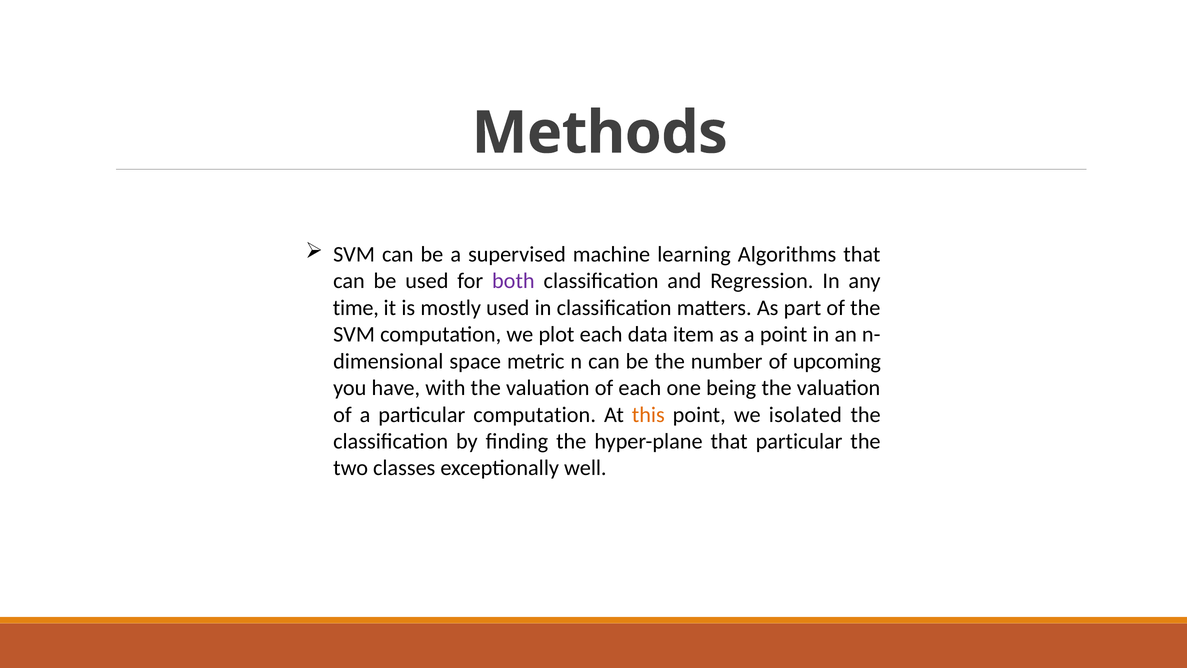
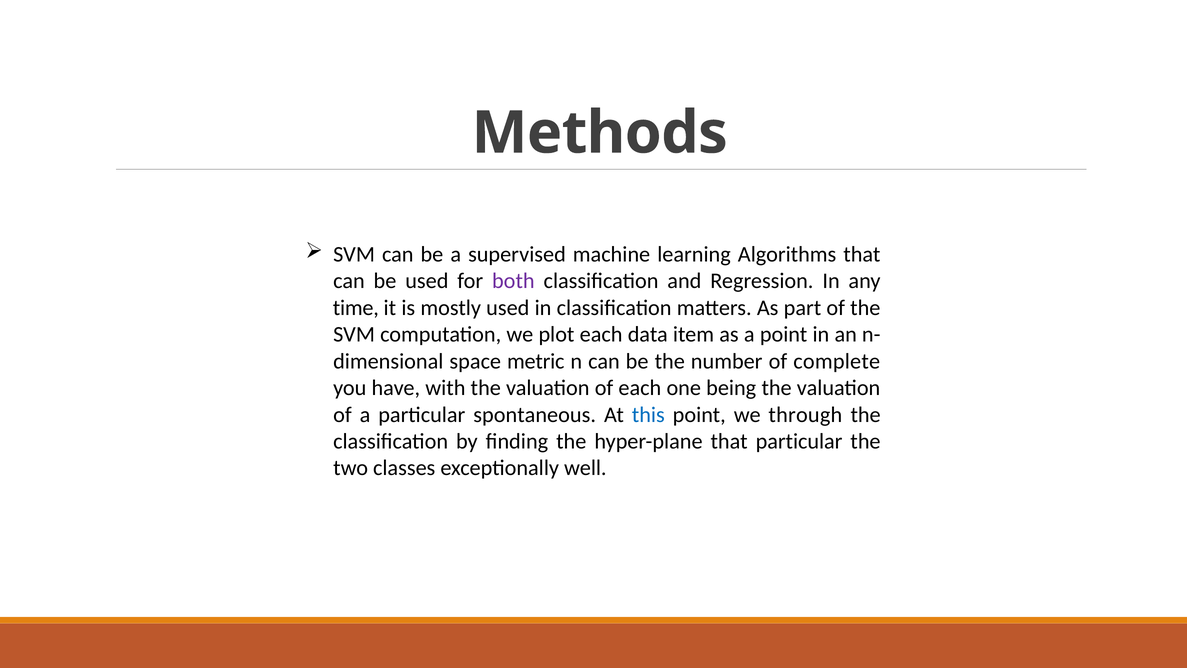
upcoming: upcoming -> complete (837, 361)
particular computation: computation -> spontaneous (535, 414)
this colour: orange -> blue (648, 414)
isolated: isolated -> through (805, 414)
